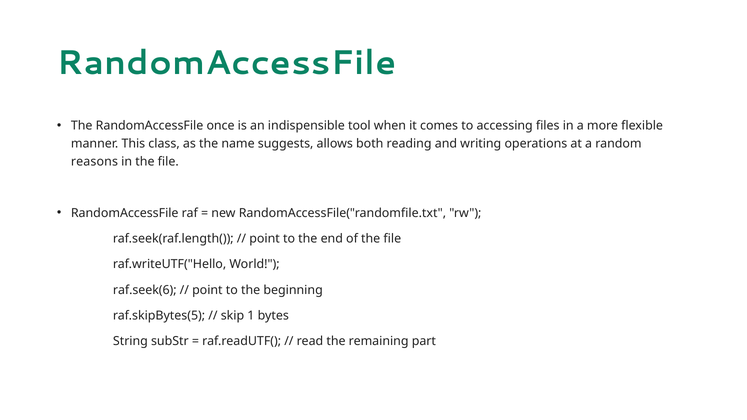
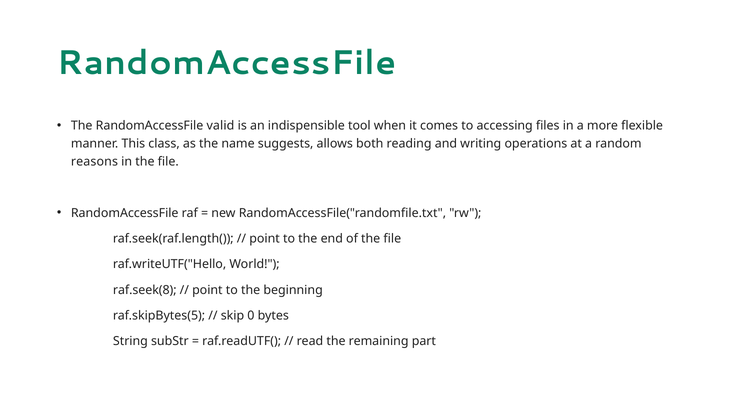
once: once -> valid (220, 126)
raf.seek(6: raf.seek(6 -> raf.seek(8 (145, 290)
1: 1 -> 0 (251, 316)
